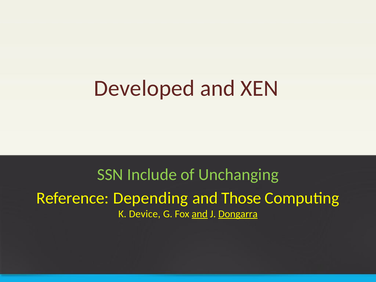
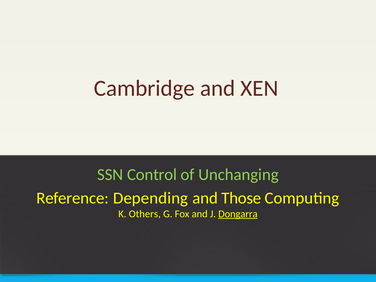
Developed: Developed -> Cambridge (144, 88)
Include: Include -> Control (152, 175)
Device: Device -> Others (145, 214)
and underline: present -> none (200, 214)
